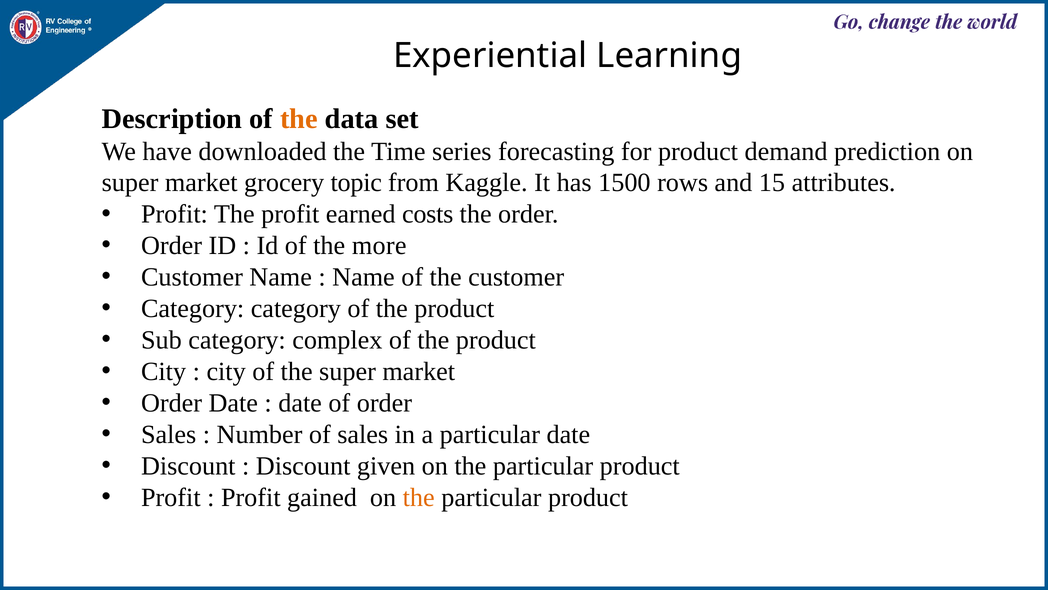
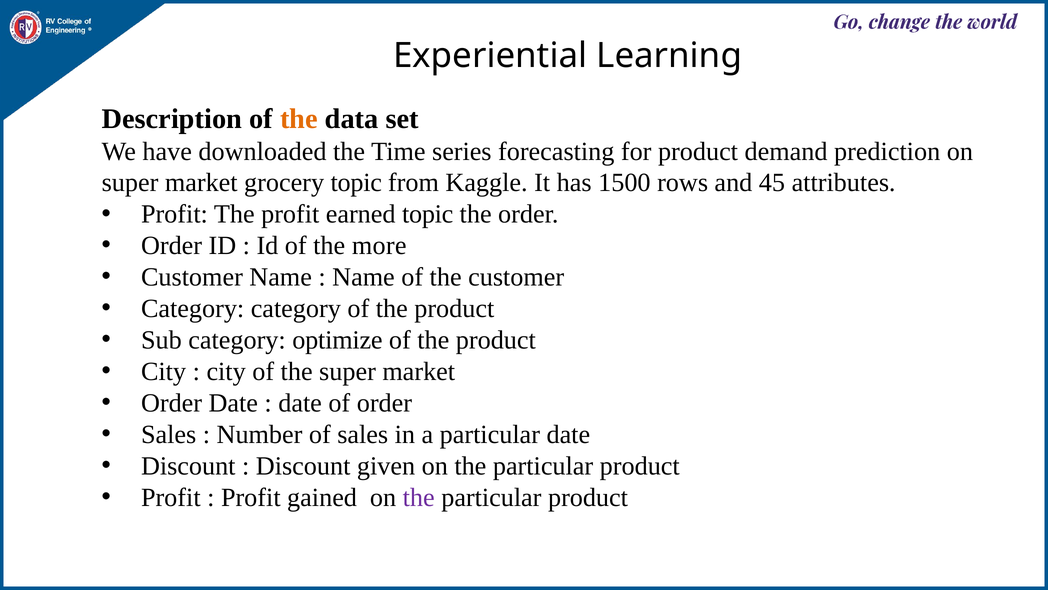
15: 15 -> 45 (772, 183)
earned costs: costs -> topic (428, 214)
complex: complex -> optimize (337, 340)
the colour: orange -> purple (419, 497)
